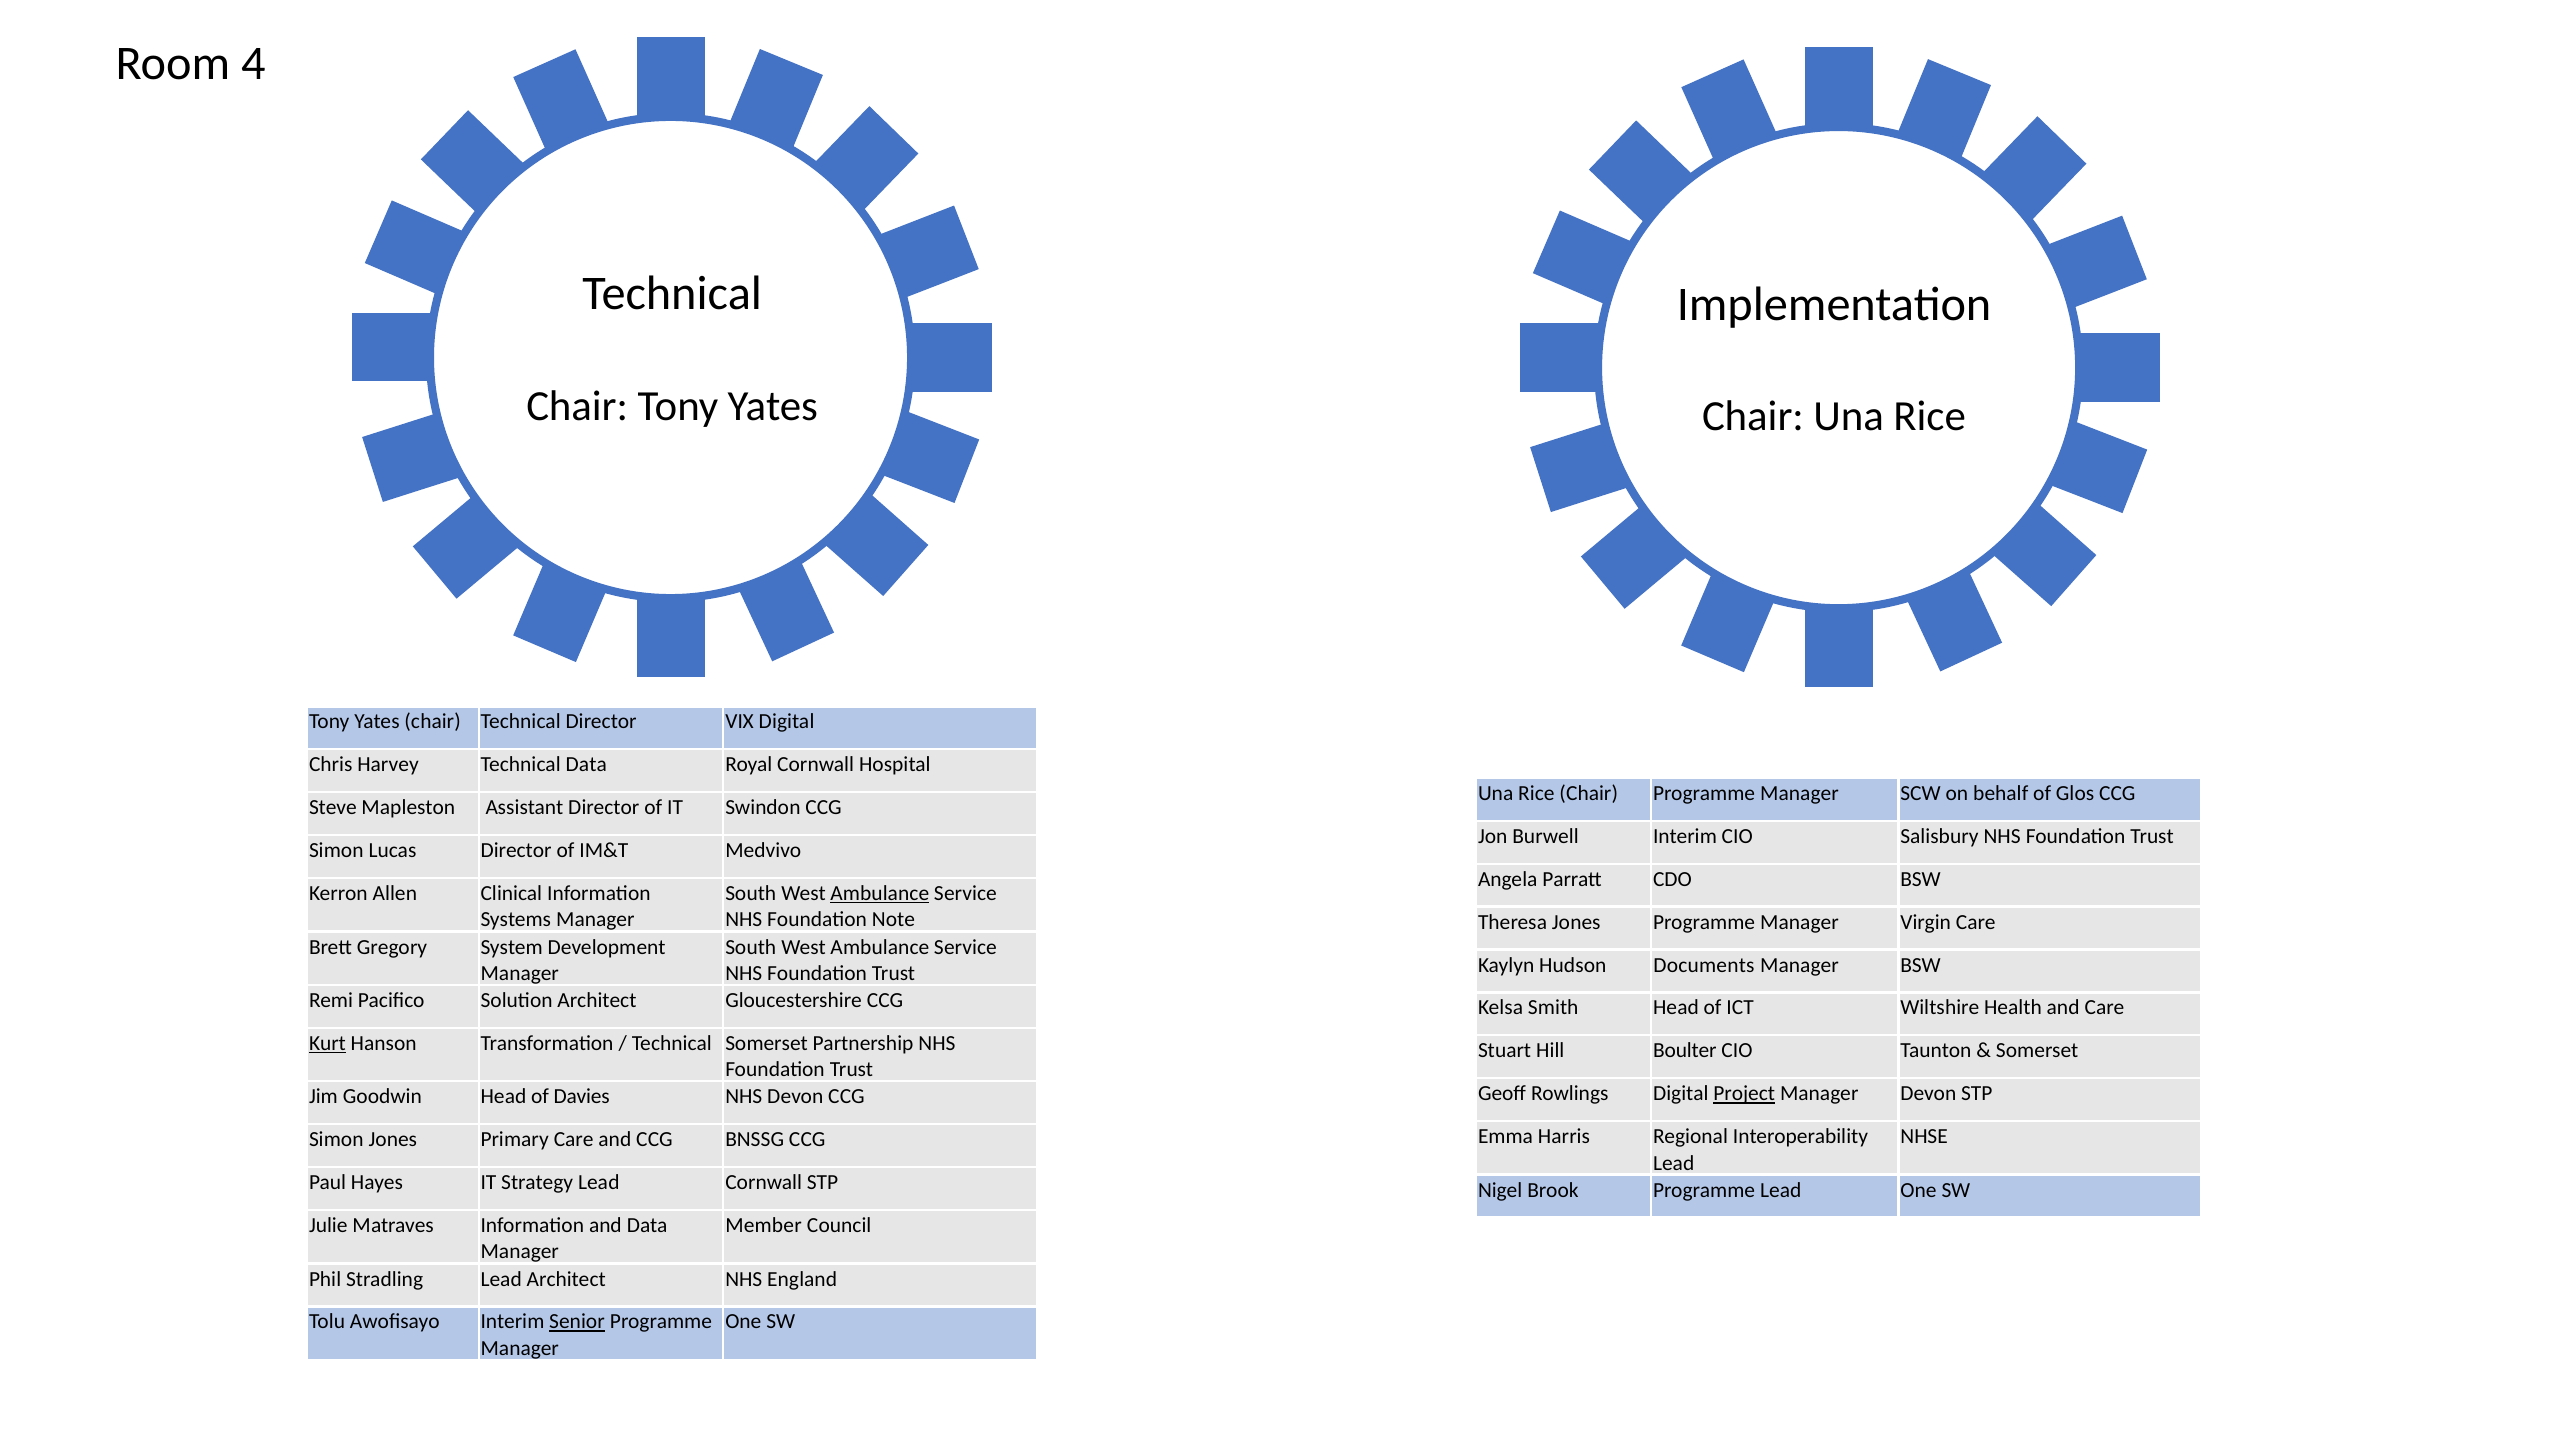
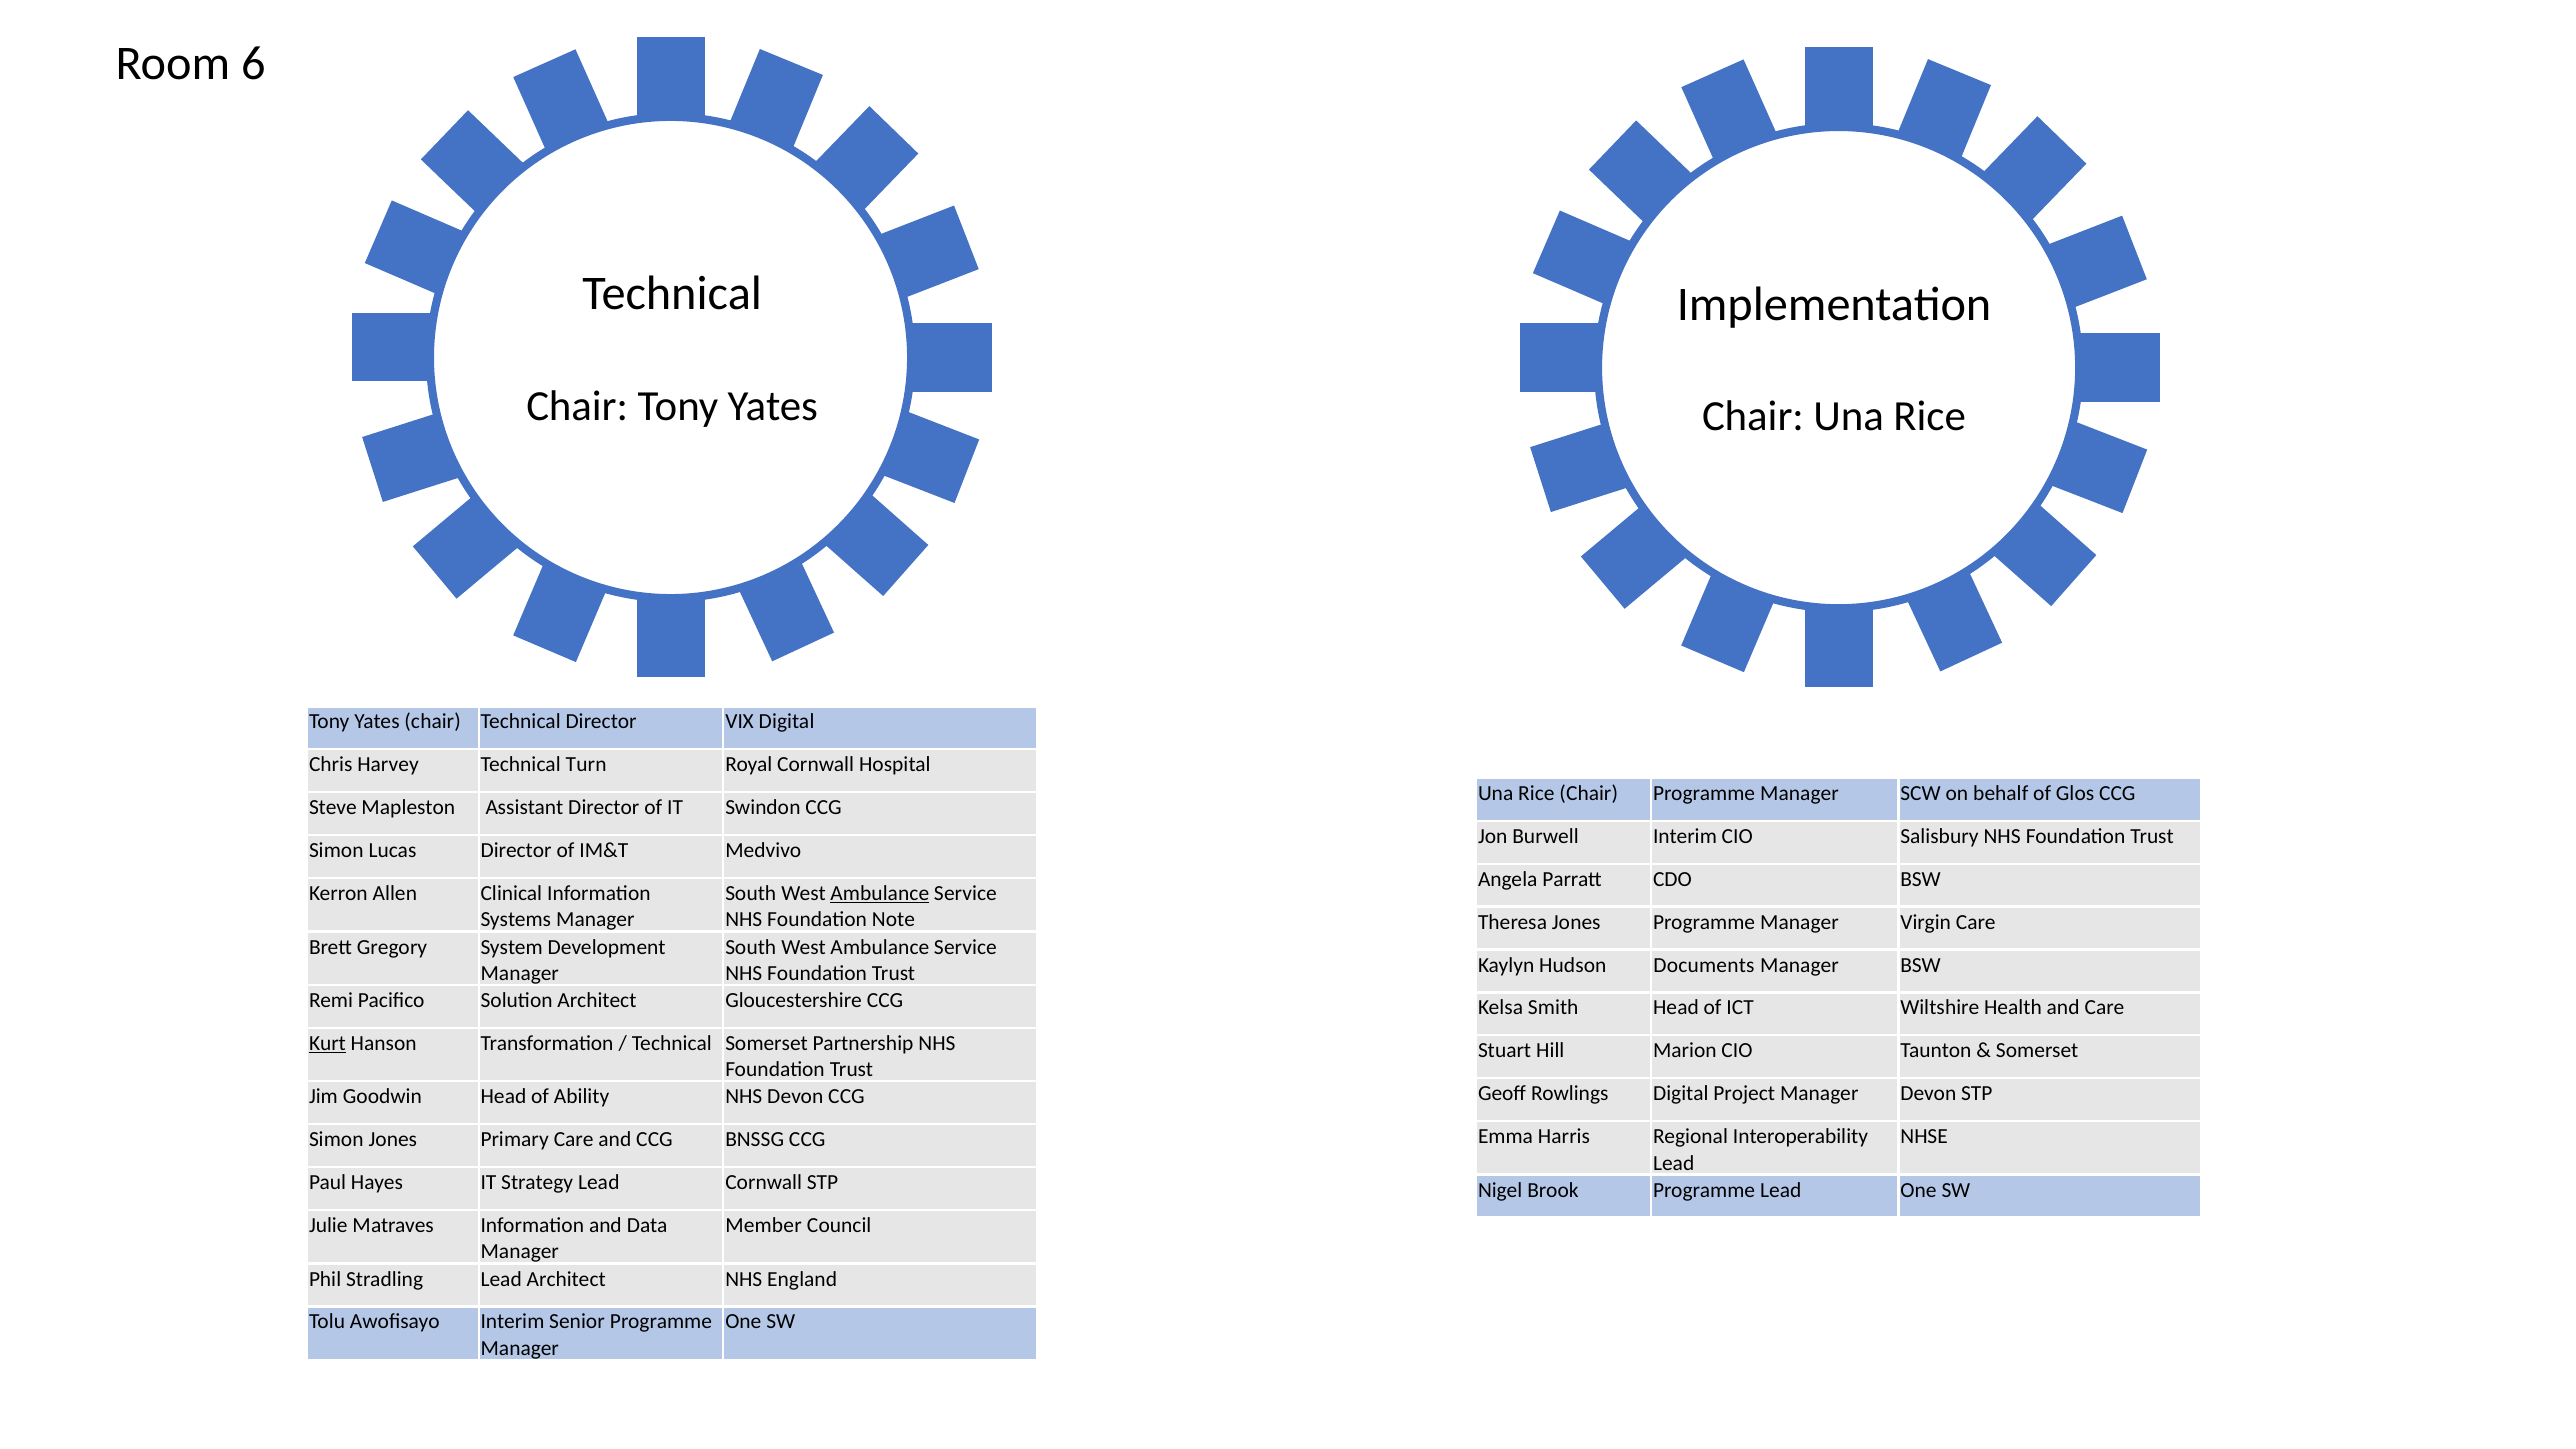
4: 4 -> 6 (253, 64)
Technical Data: Data -> Turn (586, 765)
Boulter: Boulter -> Marion (1685, 1051)
Project underline: present -> none (1744, 1094)
Davies: Davies -> Ability (582, 1097)
Senior underline: present -> none (577, 1322)
